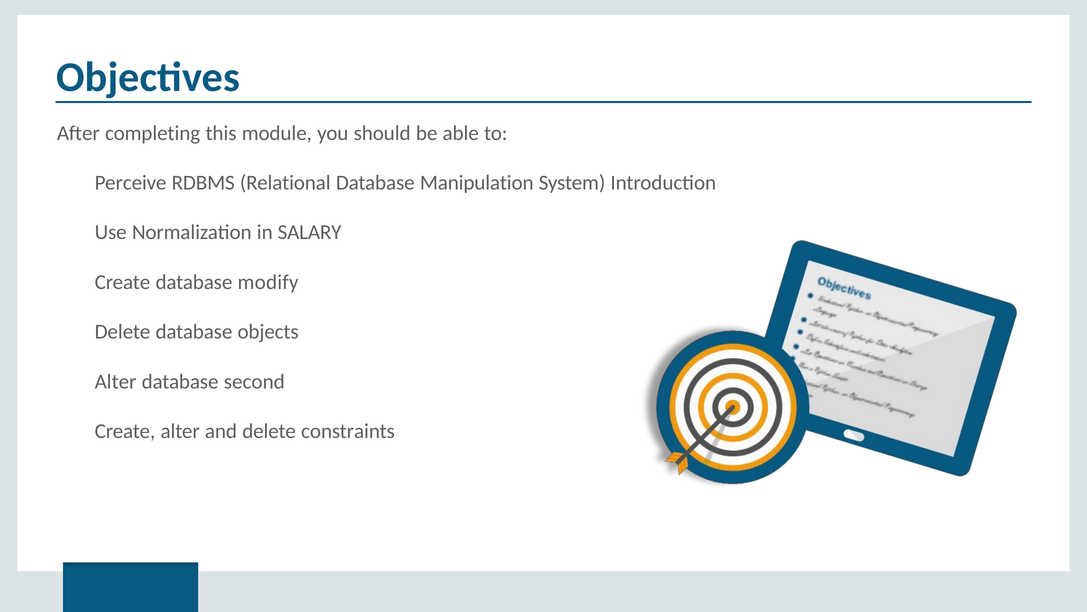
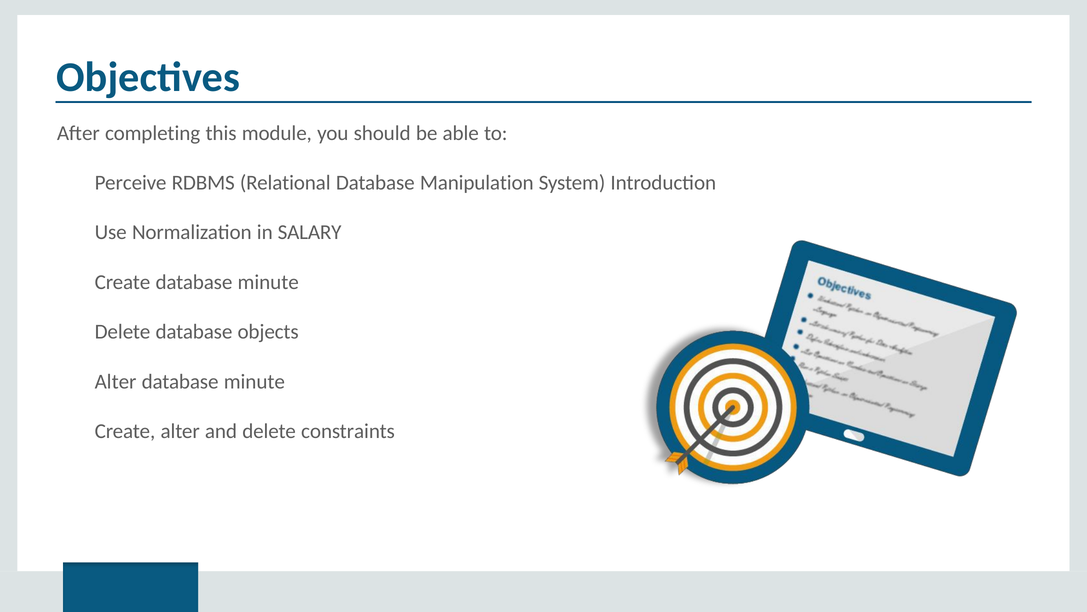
modify: modify -> minute (268, 282)
second: second -> minute (254, 381)
